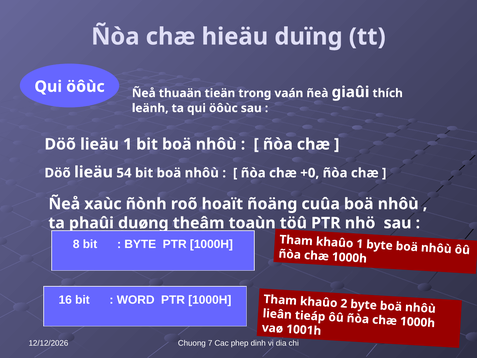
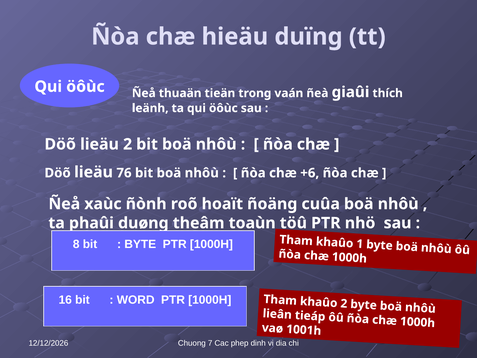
lieäu 1: 1 -> 2 (128, 144)
54: 54 -> 76 (124, 173)
+0: +0 -> +6 (310, 173)
